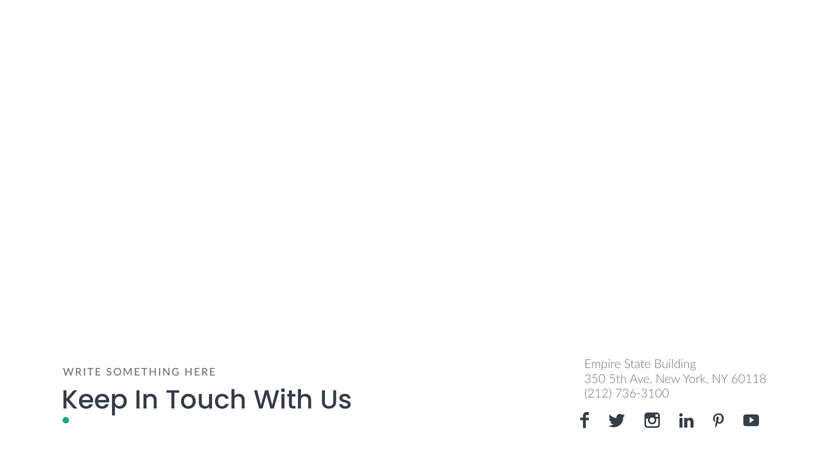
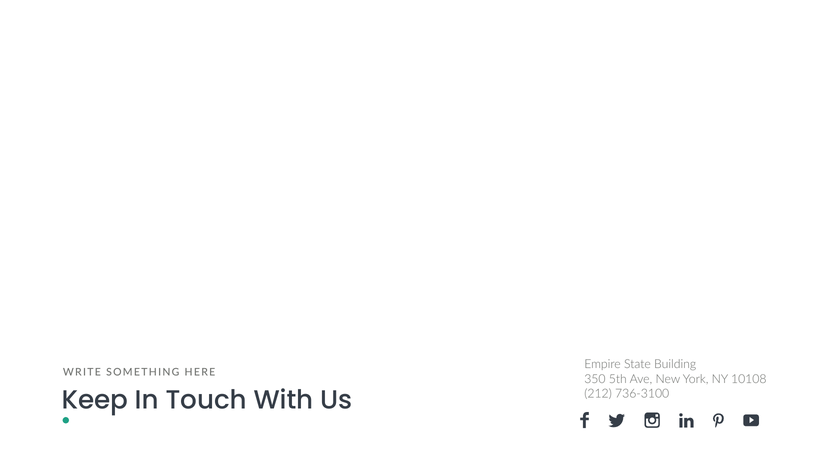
60118: 60118 -> 10108 (749, 379)
